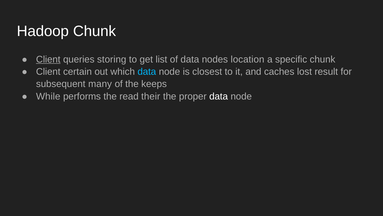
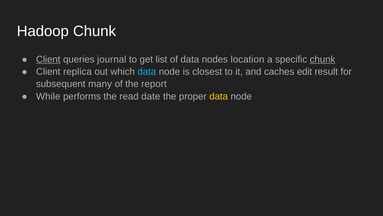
storing: storing -> journal (112, 59)
chunk underline: none -> present (323, 59)
certain: certain -> replica (77, 72)
lost: lost -> edit (305, 72)
keeps: keeps -> report (154, 84)
their: their -> date (151, 96)
data colour: white -> yellow (219, 96)
